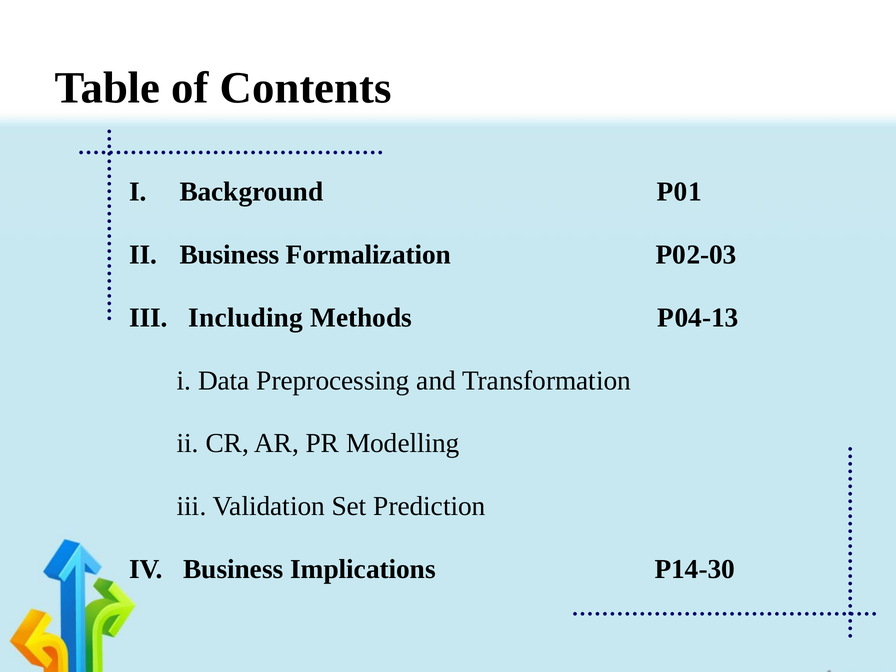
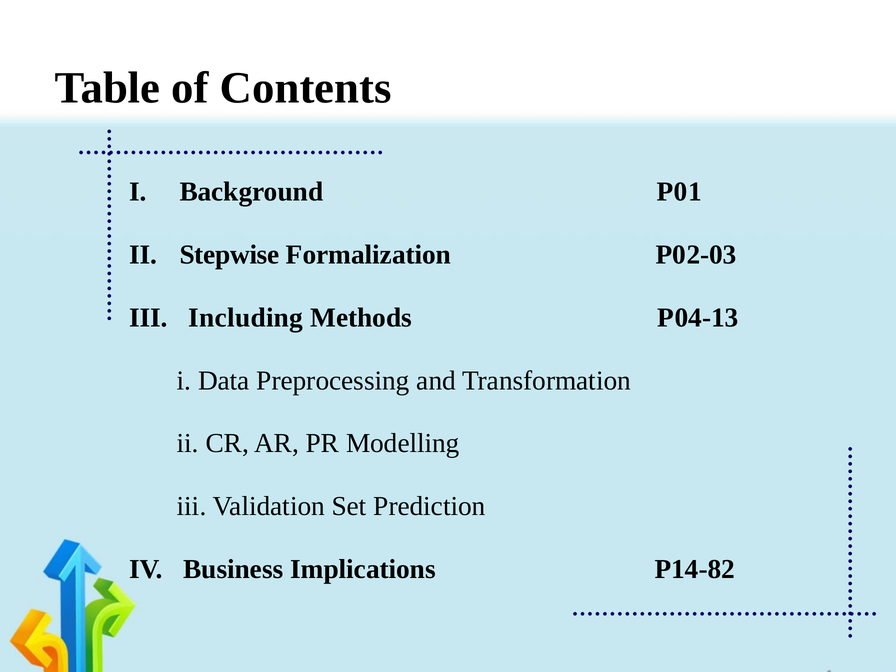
II Business: Business -> Stepwise (229, 255)
P14-30: P14-30 -> P14-82 (695, 569)
